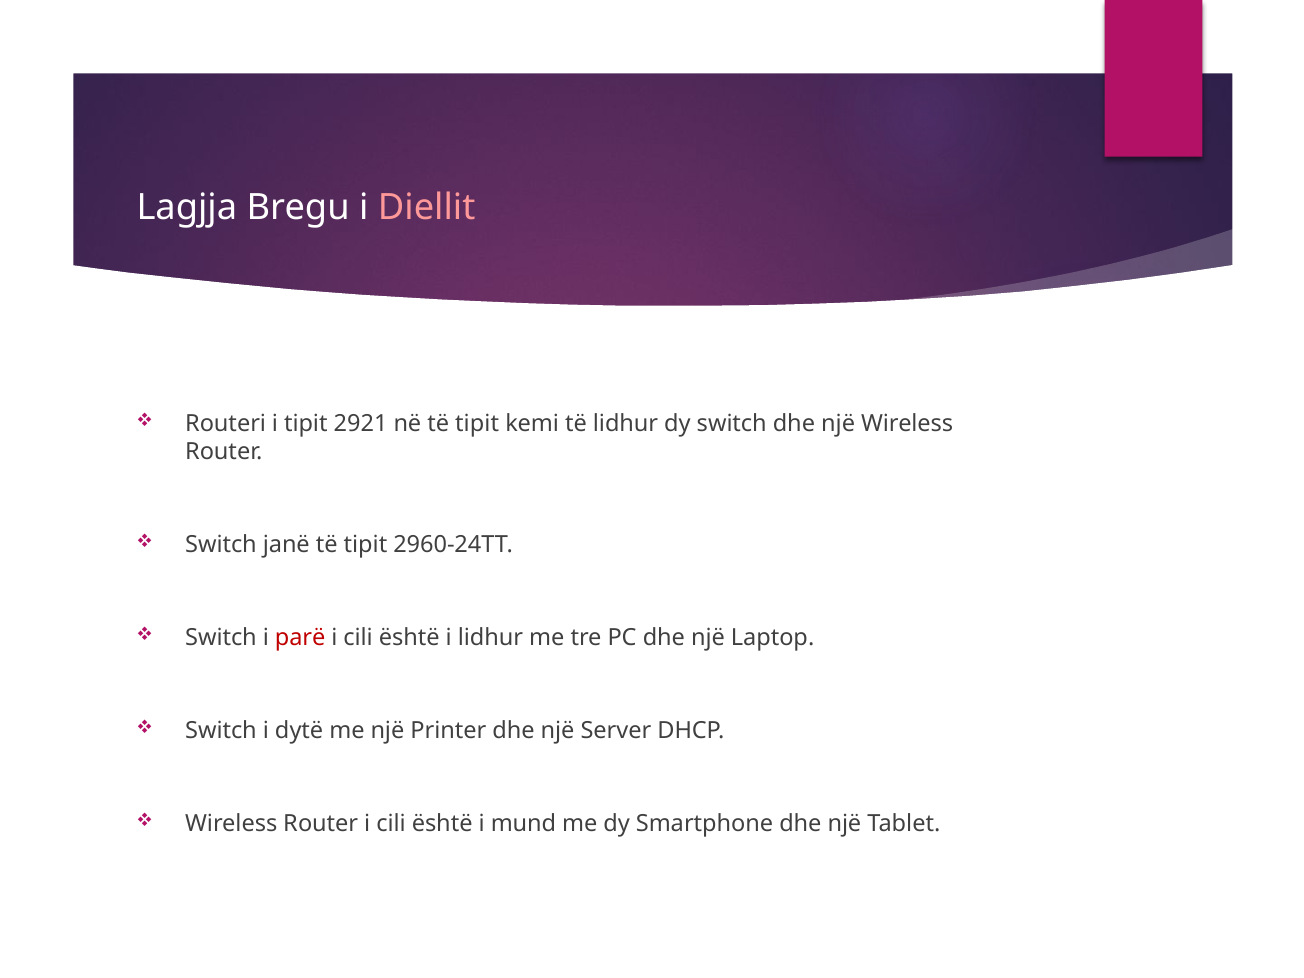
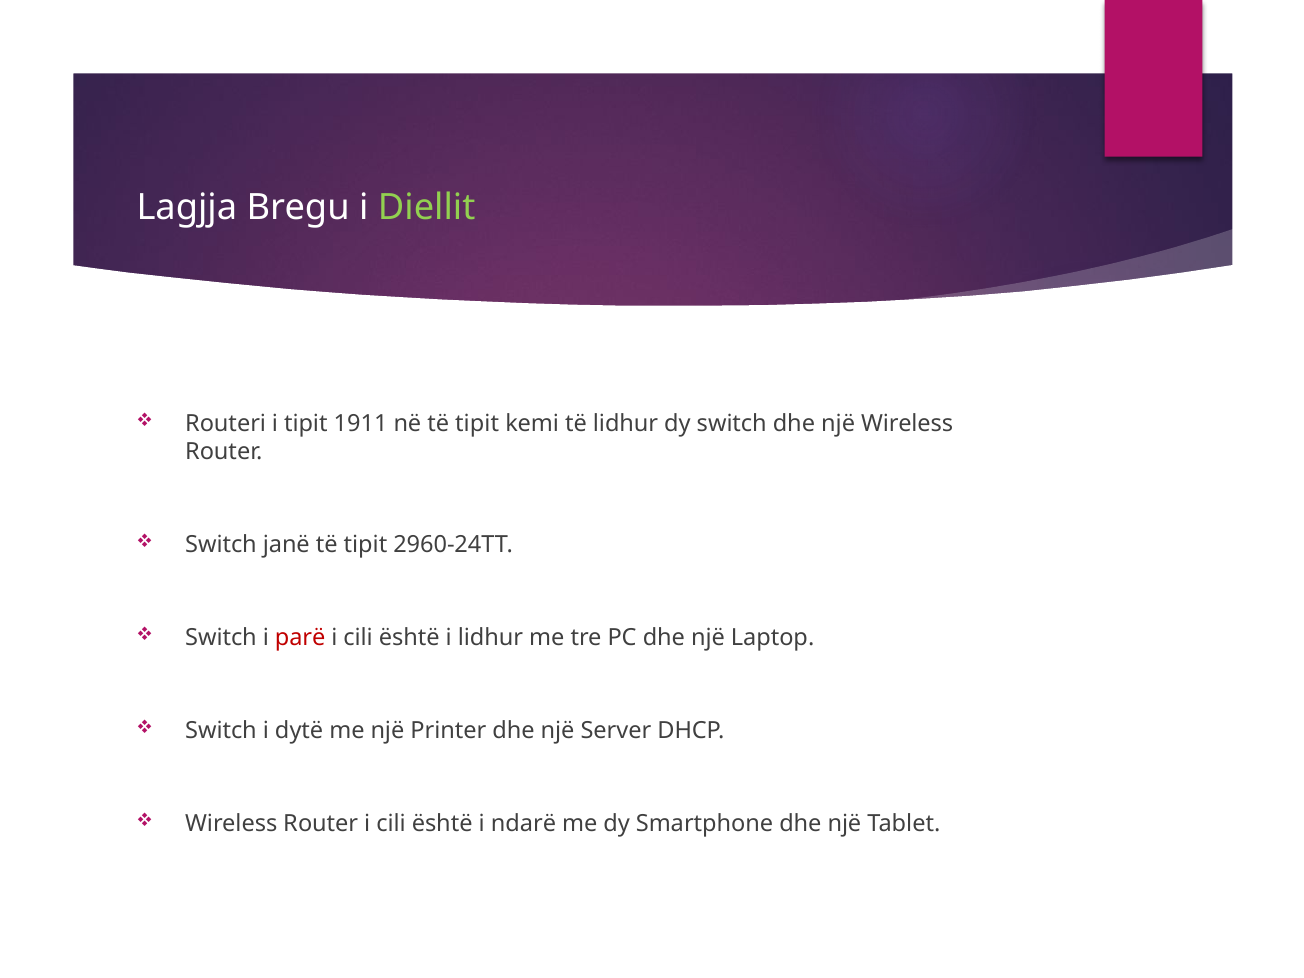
Diellit colour: pink -> light green (427, 207)
2921: 2921 -> 1911 (361, 424)
mund: mund -> ndarë (523, 823)
